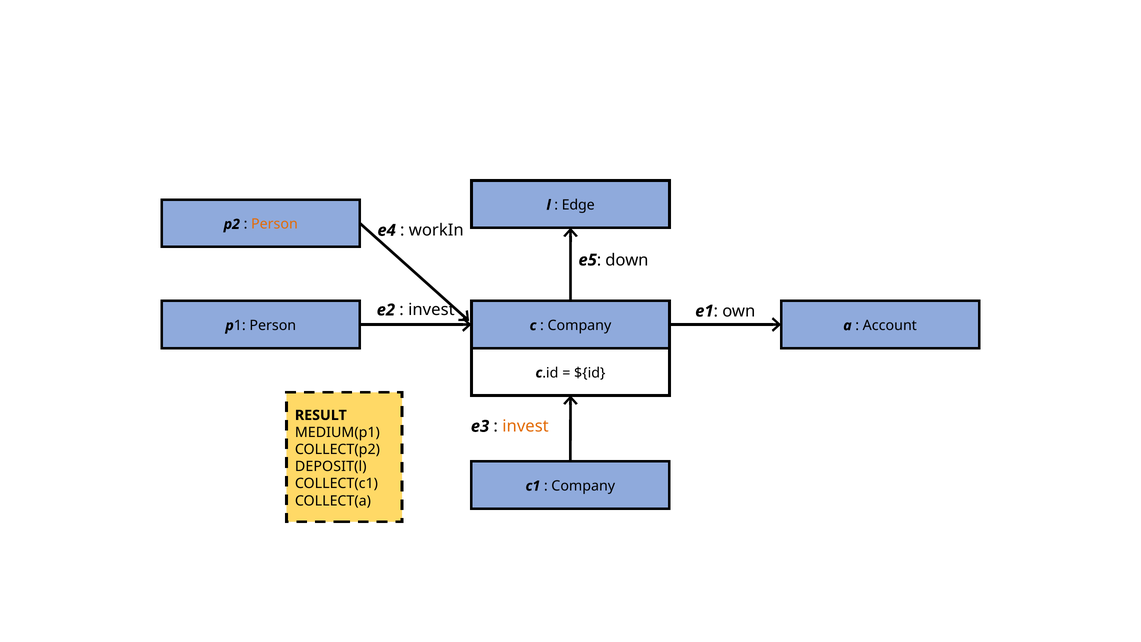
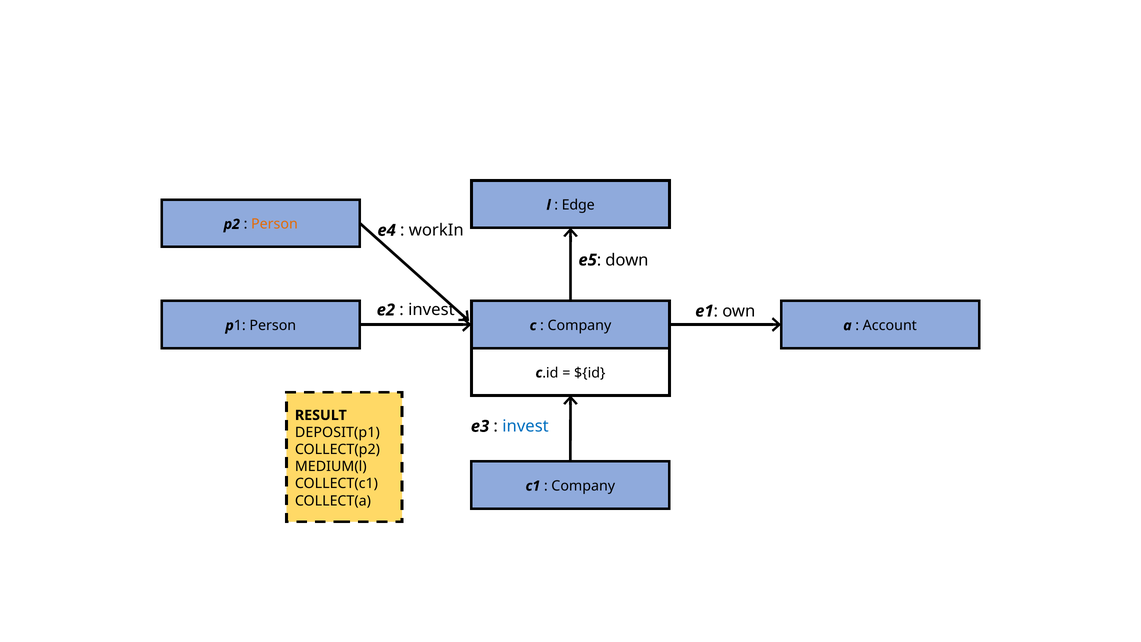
invest colour: orange -> blue (526, 426)
MEDIUM(p1: MEDIUM(p1 -> DEPOSIT(p1 (337, 432)
DEPOSIT(l: DEPOSIT(l -> MEDIUM(l (331, 466)
